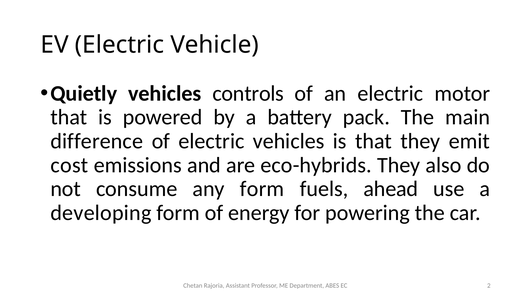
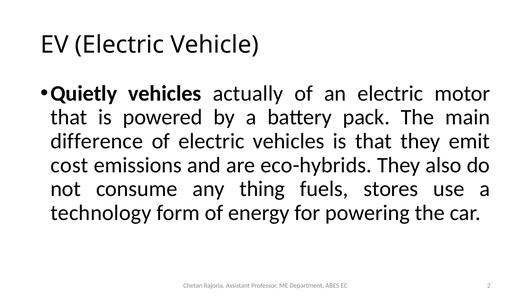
controls: controls -> actually (248, 93)
any form: form -> thing (262, 189)
ahead: ahead -> stores (391, 189)
developing: developing -> technology (101, 213)
